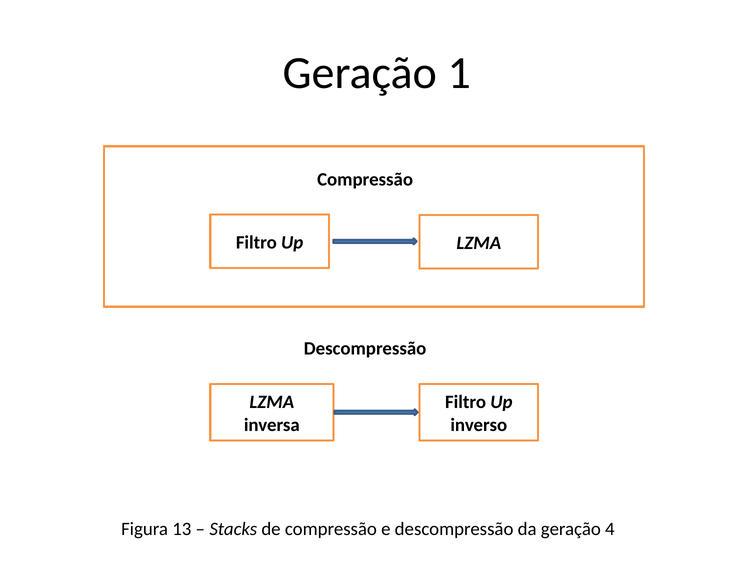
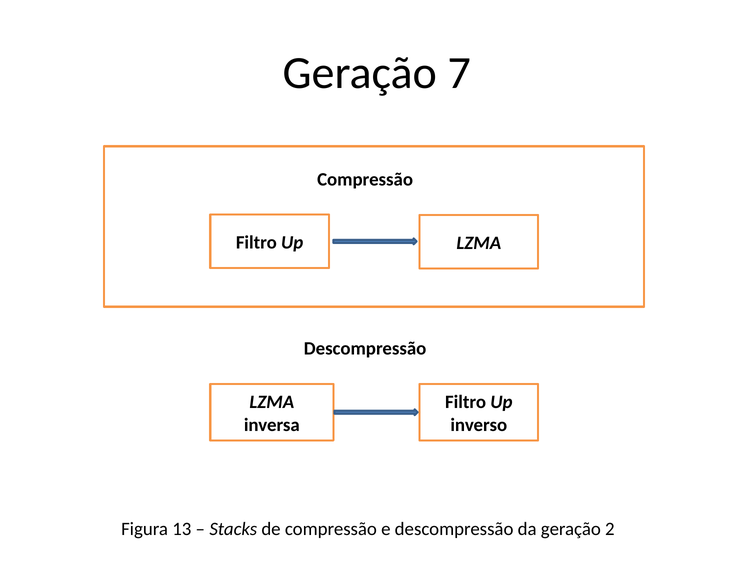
1: 1 -> 7 (459, 73)
4: 4 -> 2 (610, 529)
